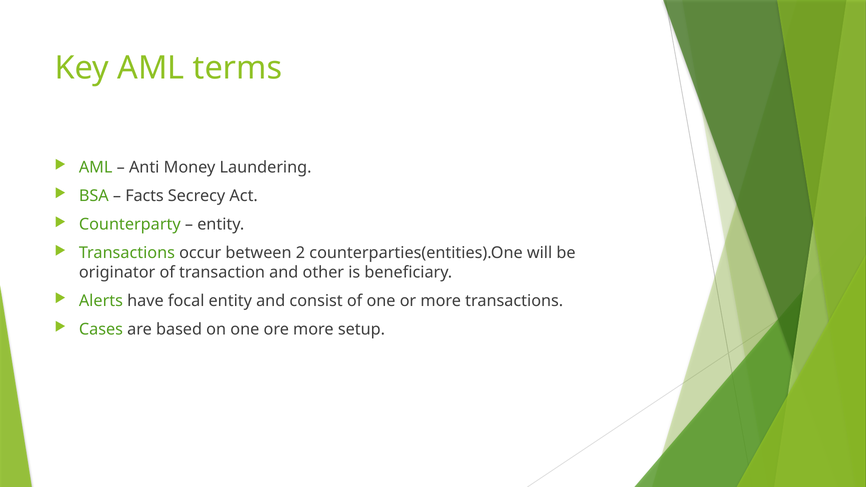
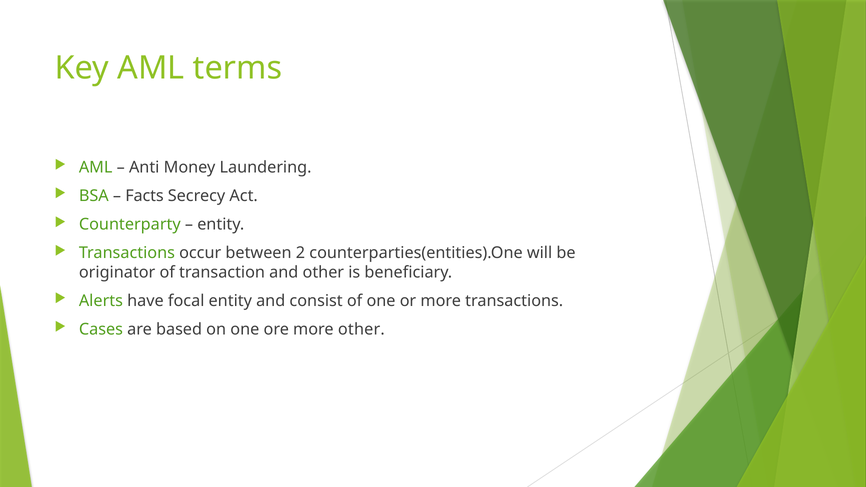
more setup: setup -> other (361, 330)
